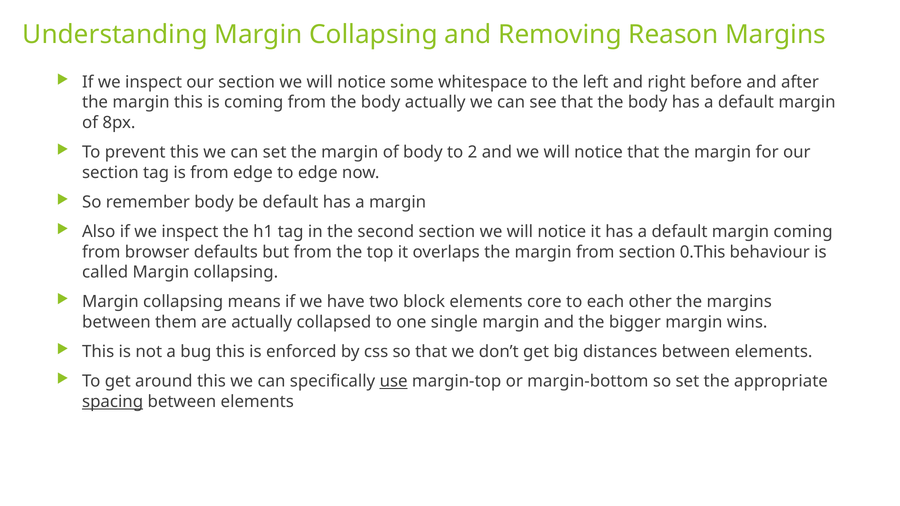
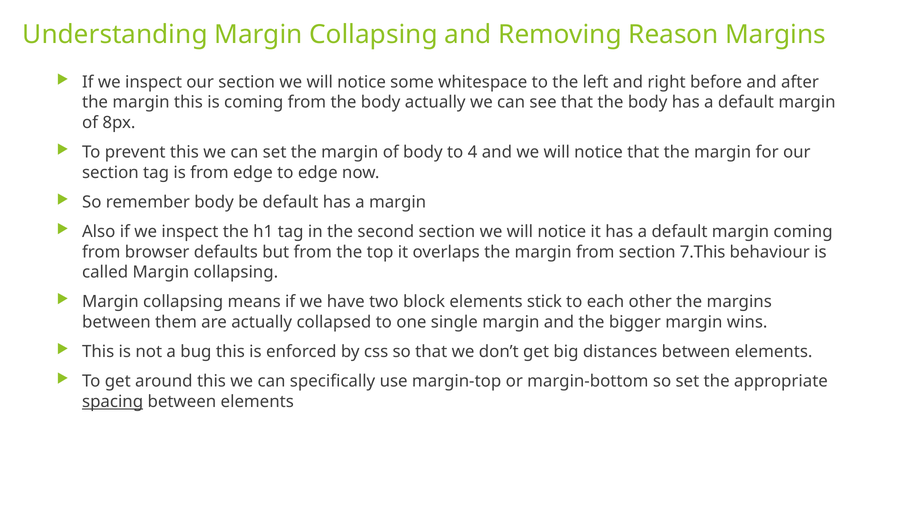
2: 2 -> 4 (473, 152)
0.This: 0.This -> 7.This (703, 252)
core: core -> stick (544, 302)
use underline: present -> none (394, 381)
